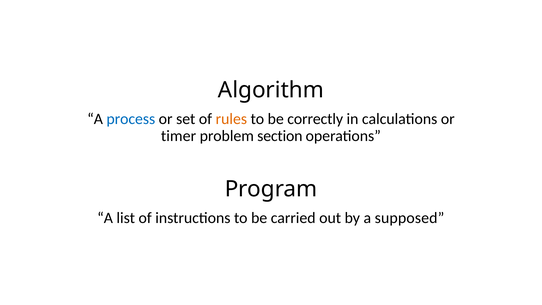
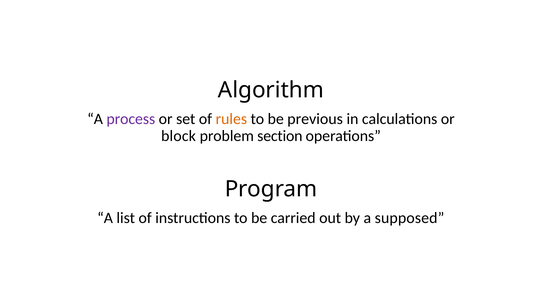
process colour: blue -> purple (131, 119)
correctly: correctly -> previous (315, 119)
timer: timer -> block (178, 136)
